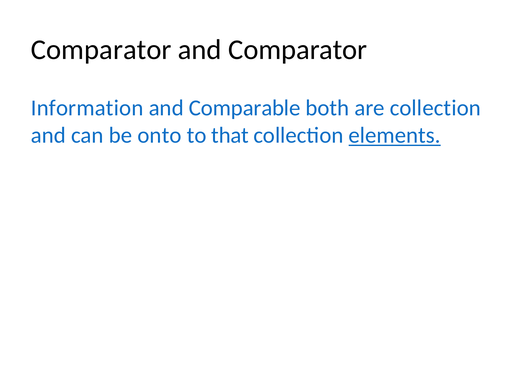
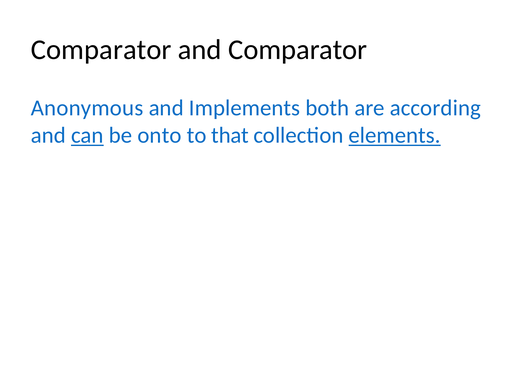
Information: Information -> Anonymous (87, 108)
Comparable: Comparable -> Implements (245, 108)
are collection: collection -> according (435, 108)
can underline: none -> present (87, 136)
